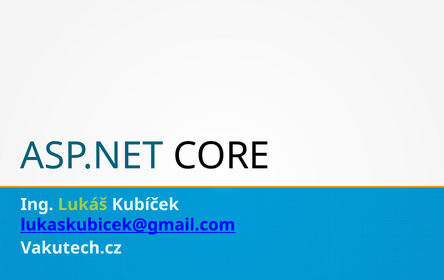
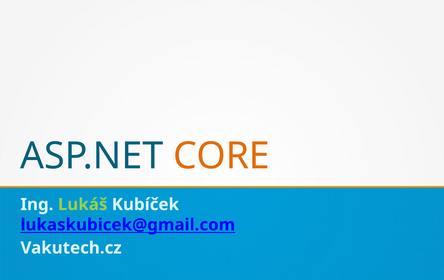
CORE colour: black -> orange (221, 156)
